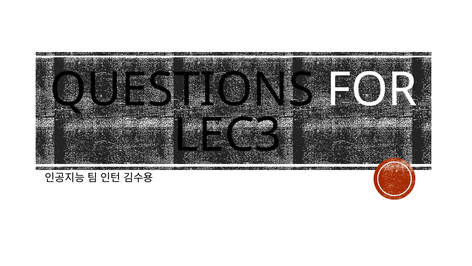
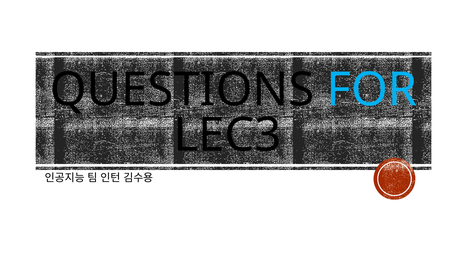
FOR colour: white -> light blue (372, 90)
